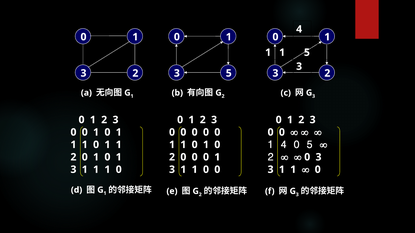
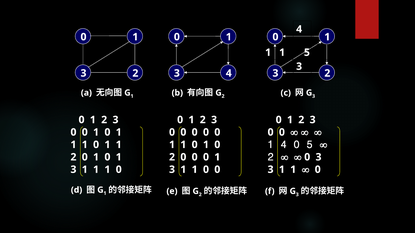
3 5: 5 -> 4 (229, 73)
